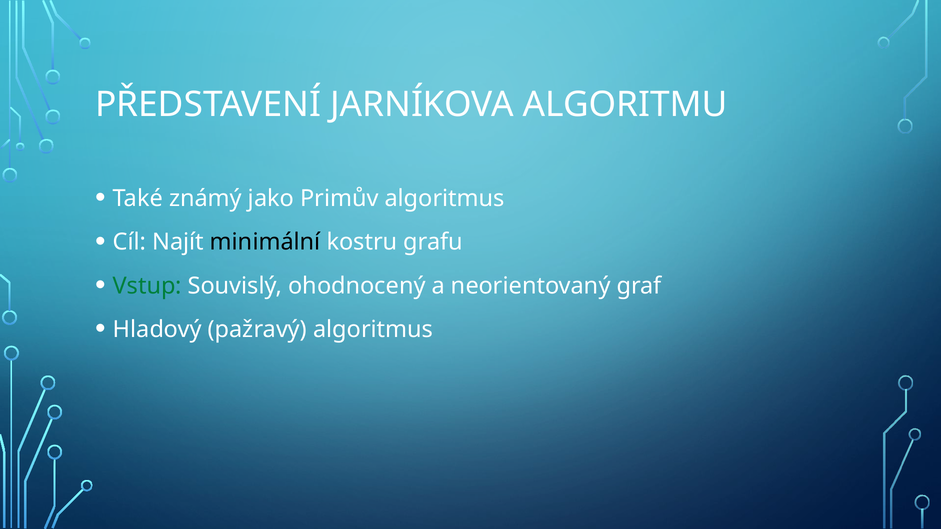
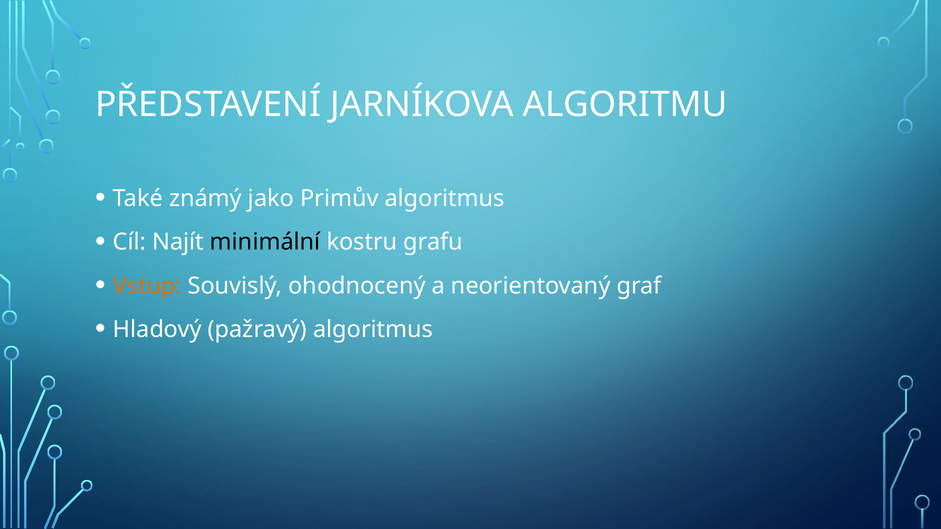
Vstup colour: green -> orange (147, 286)
